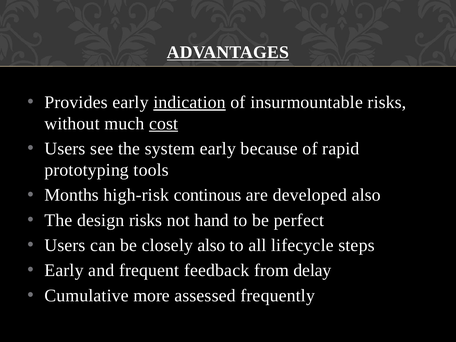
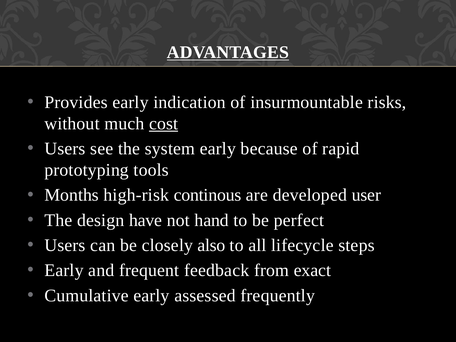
indication underline: present -> none (189, 102)
developed also: also -> user (366, 195)
design risks: risks -> have (146, 220)
delay: delay -> exact (312, 270)
Cumulative more: more -> early (152, 296)
